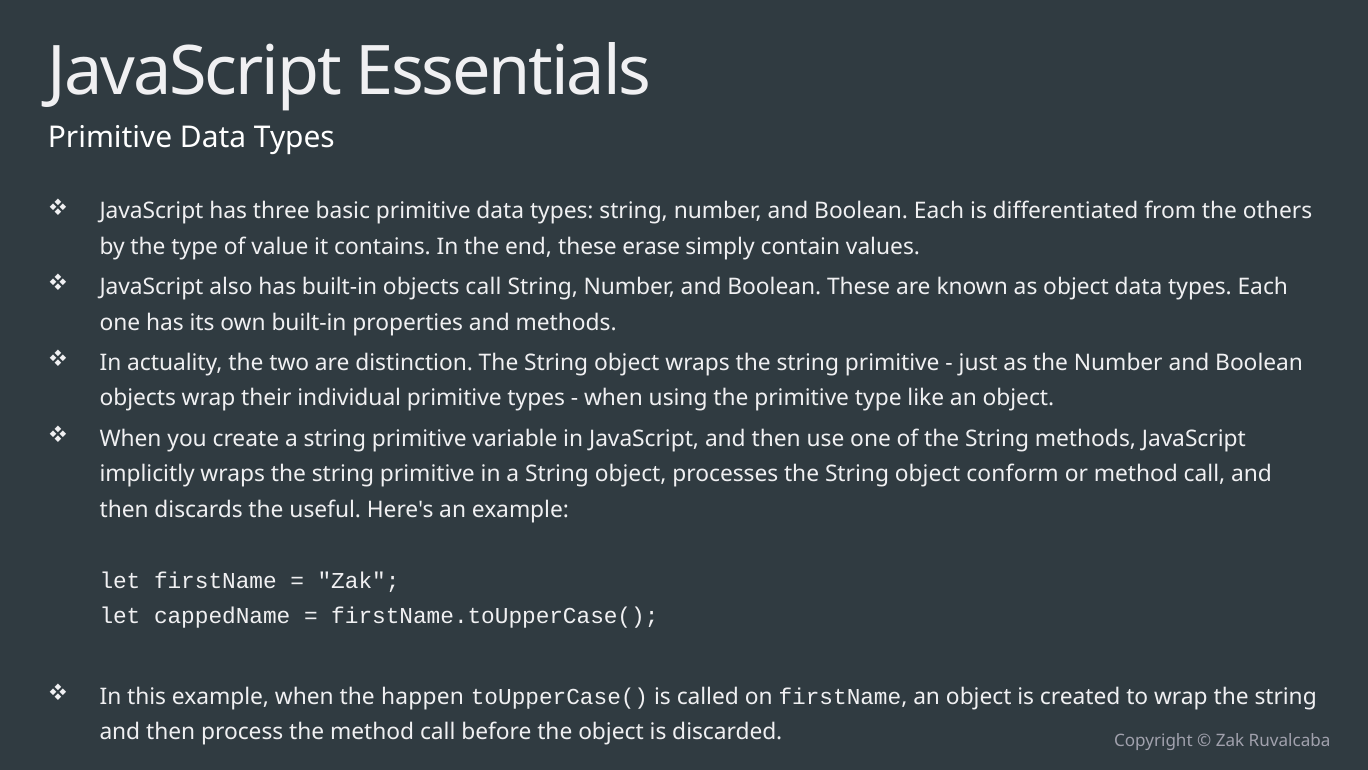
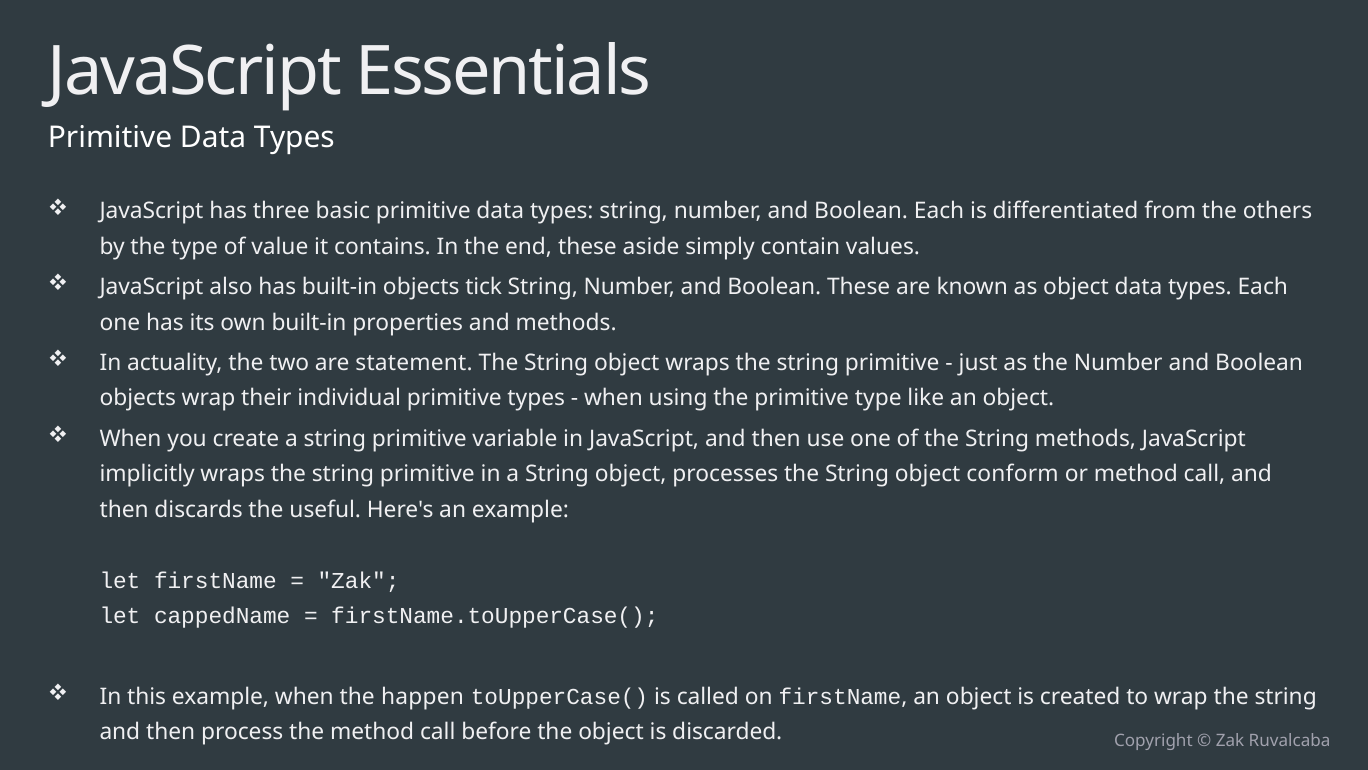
erase: erase -> aside (651, 247)
objects call: call -> tick (484, 287)
distinction: distinction -> statement (414, 363)
